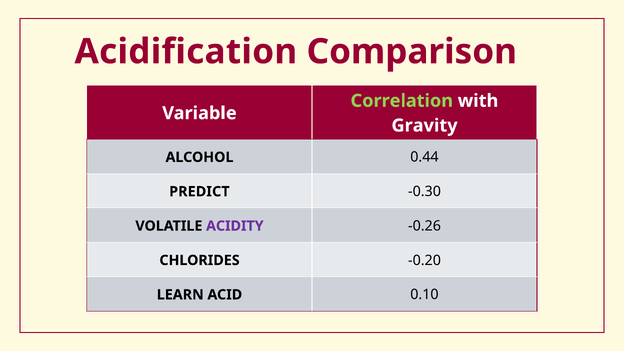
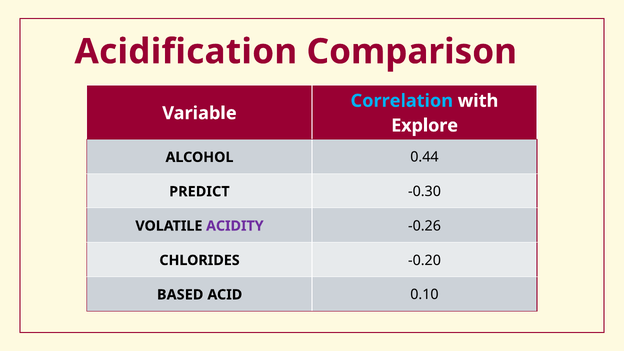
Correlation colour: light green -> light blue (402, 101)
Gravity: Gravity -> Explore (425, 126)
LEARN: LEARN -> BASED (180, 295)
